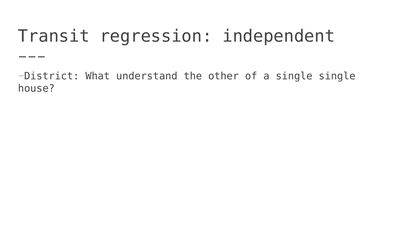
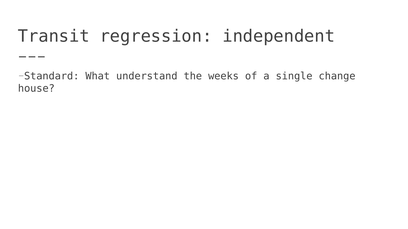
District: District -> Standard (52, 76)
other: other -> weeks (224, 76)
single single: single -> change (337, 76)
